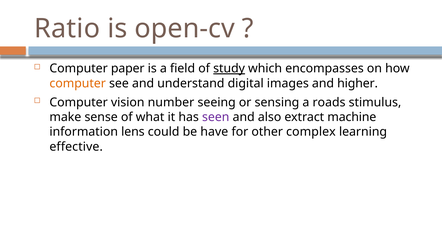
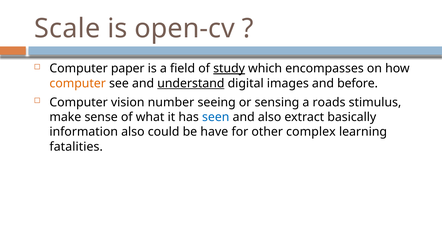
Ratio: Ratio -> Scale (67, 29)
understand underline: none -> present (191, 83)
higher: higher -> before (358, 83)
seen colour: purple -> blue (216, 117)
machine: machine -> basically (352, 117)
information lens: lens -> also (133, 132)
effective: effective -> fatalities (76, 146)
